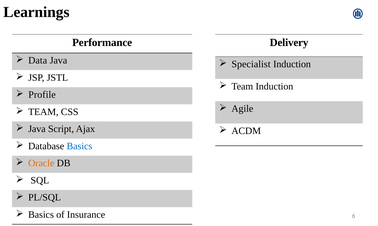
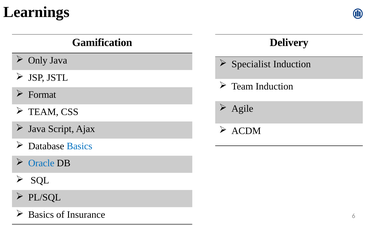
Performance: Performance -> Gamification (102, 43)
Data: Data -> Only (38, 60)
Profile: Profile -> Format (42, 95)
Oracle colour: orange -> blue (41, 163)
